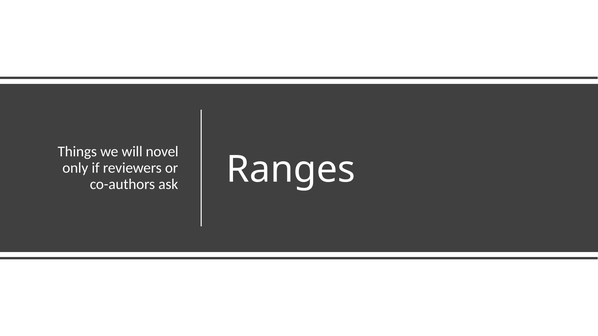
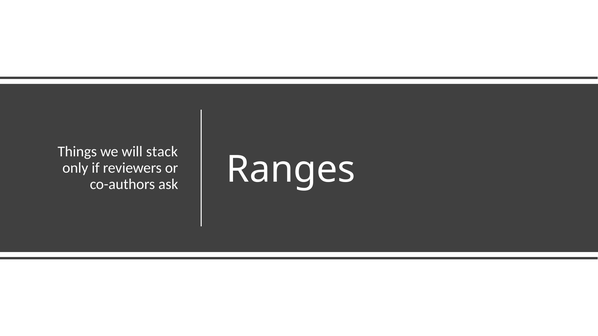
novel: novel -> stack (162, 152)
